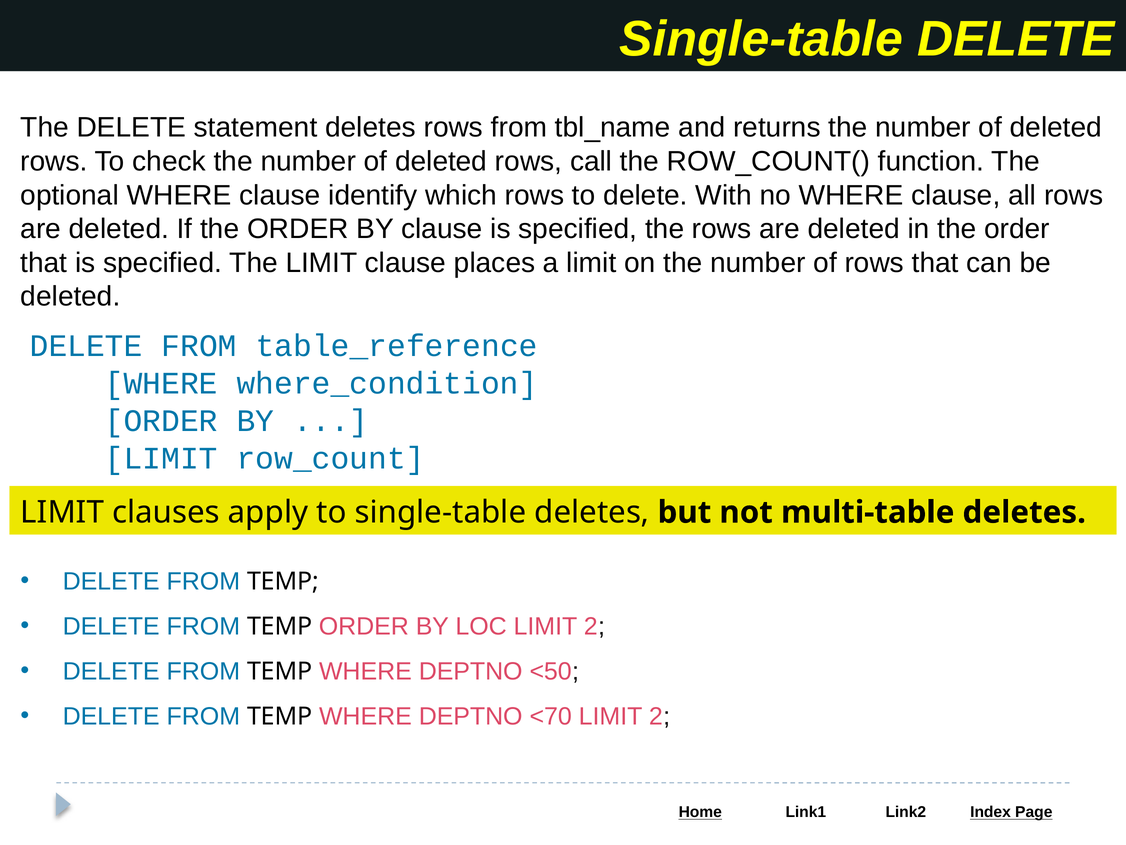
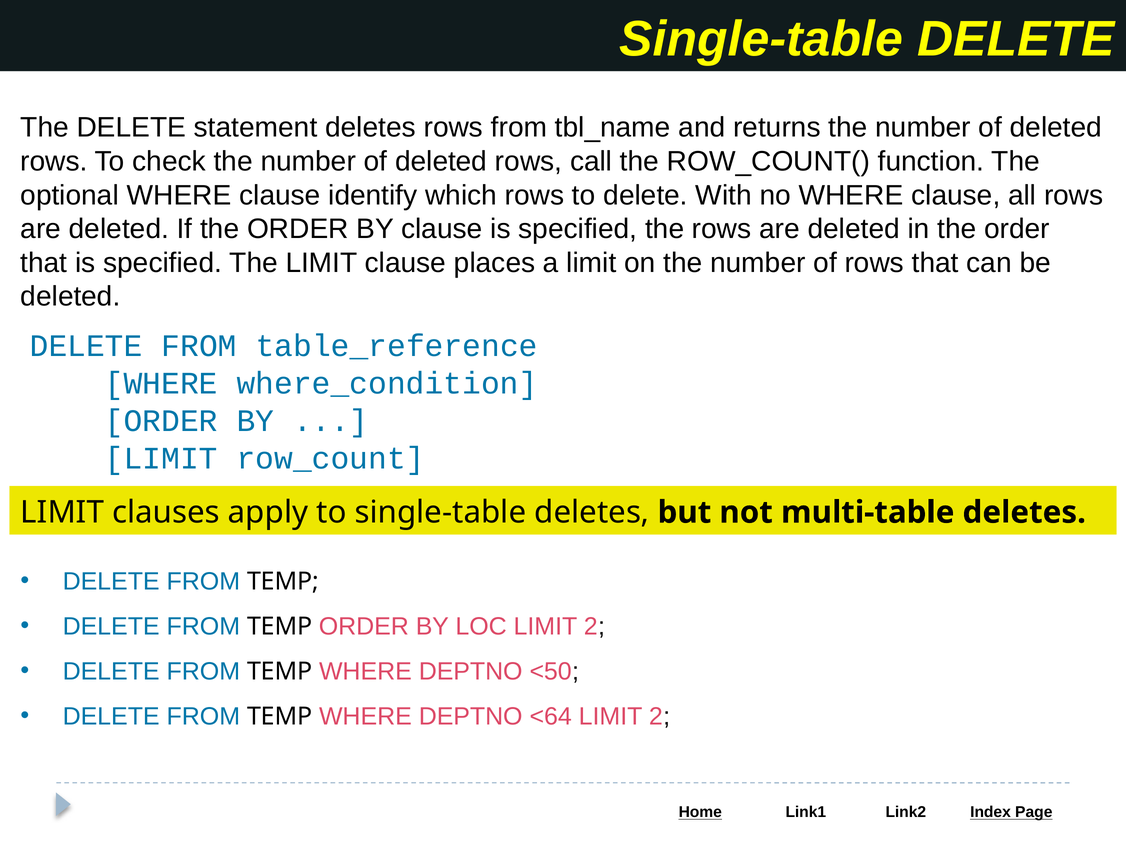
<70: <70 -> <64 (551, 716)
